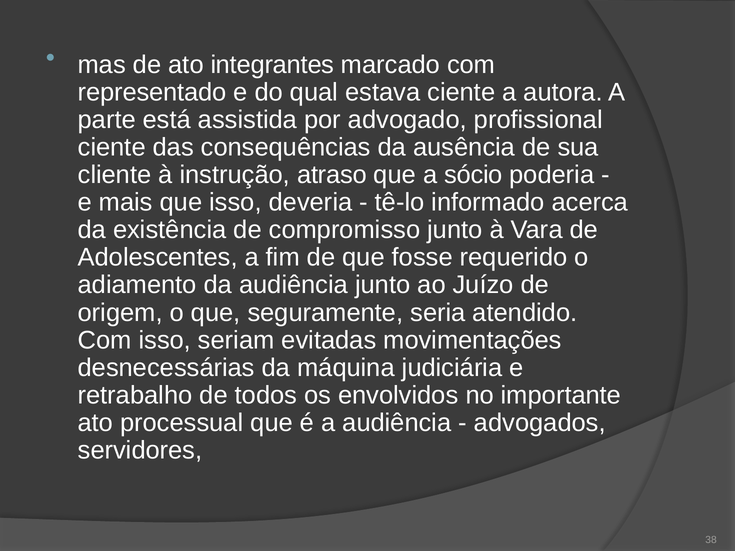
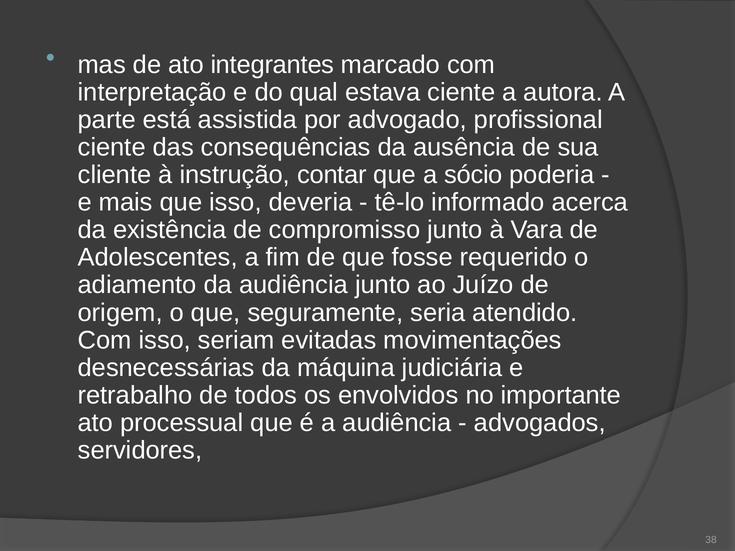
representado: representado -> interpretação (152, 92)
atraso: atraso -> contar (332, 175)
